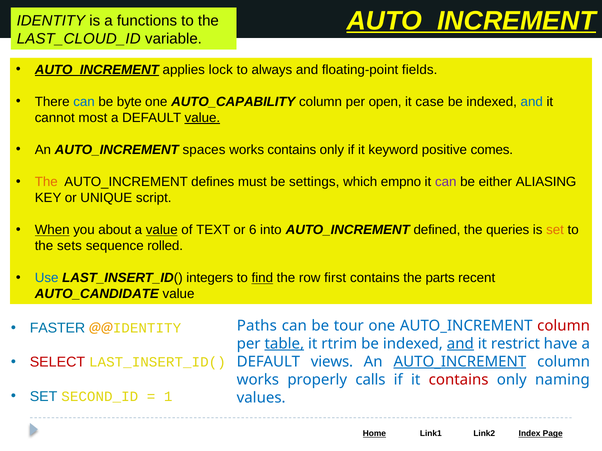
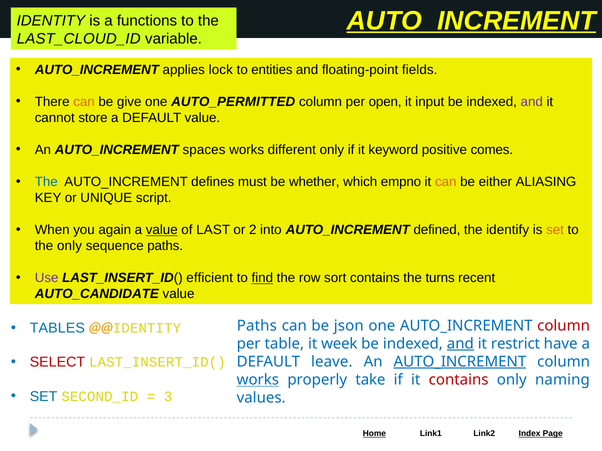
AUTO_INCREMENT underline: present -> none (97, 70)
always: always -> entities (272, 70)
can colour: blue -> orange (84, 102)
byte: byte -> give (129, 102)
AUTO_CAPABILITY: AUTO_CAPABILITY -> AUTO_PERMITTED (233, 102)
case: case -> input (430, 102)
and colour: blue -> purple (532, 102)
most: most -> store (93, 118)
value underline: present -> none (202, 118)
works contains: contains -> different (292, 150)
The colour: orange -> blue (46, 182)
settings: settings -> whether (314, 182)
can colour: purple -> orange (446, 182)
When underline: present -> none (52, 230)
about: about -> again (115, 230)
TEXT: TEXT -> LAST (213, 230)
6: 6 -> 2 (253, 230)
queries: queries -> identify (508, 230)
the sets: sets -> only (69, 246)
sequence rolled: rolled -> paths (165, 246)
Use colour: blue -> purple (47, 278)
integers: integers -> efficient (210, 278)
first: first -> sort (335, 278)
parts: parts -> turns (440, 278)
FASTER: FASTER -> TABLES (57, 329)
tour: tour -> json (349, 326)
table underline: present -> none (284, 344)
rtrim: rtrim -> week (339, 344)
views: views -> leave (332, 362)
works underline: none -> present (258, 380)
calls: calls -> take (370, 380)
1: 1 -> 3 (168, 397)
